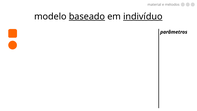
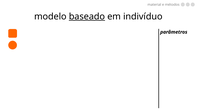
indivíduo underline: present -> none (143, 17)
